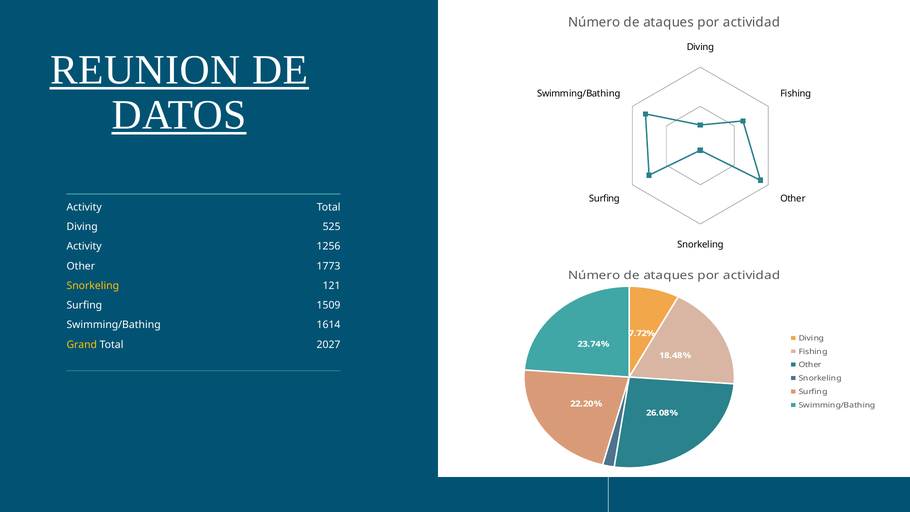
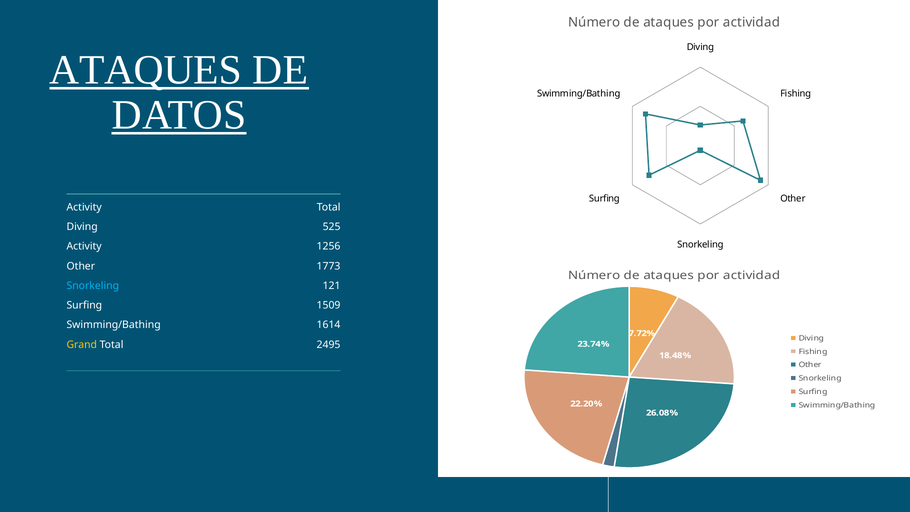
REUNION: REUNION -> ATAQUES (146, 70)
Snorkeling colour: yellow -> light blue (93, 286)
2027: 2027 -> 2495 (329, 344)
